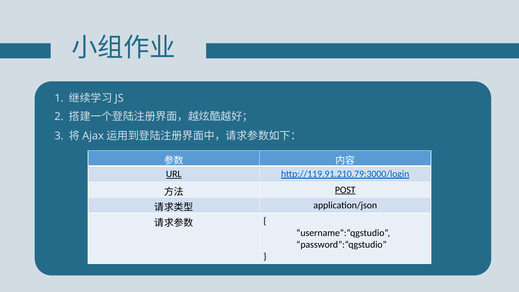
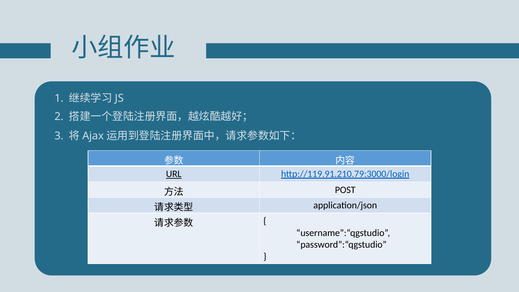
POST underline: present -> none (345, 190)
